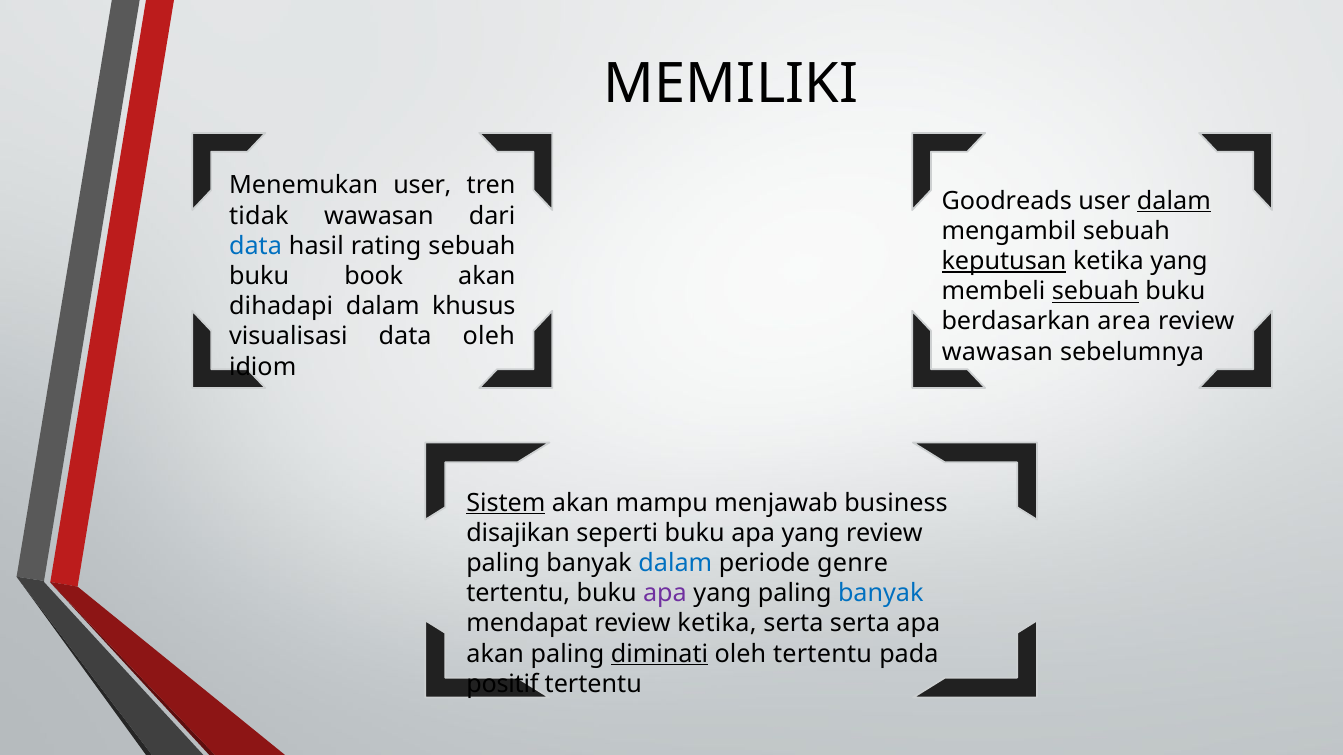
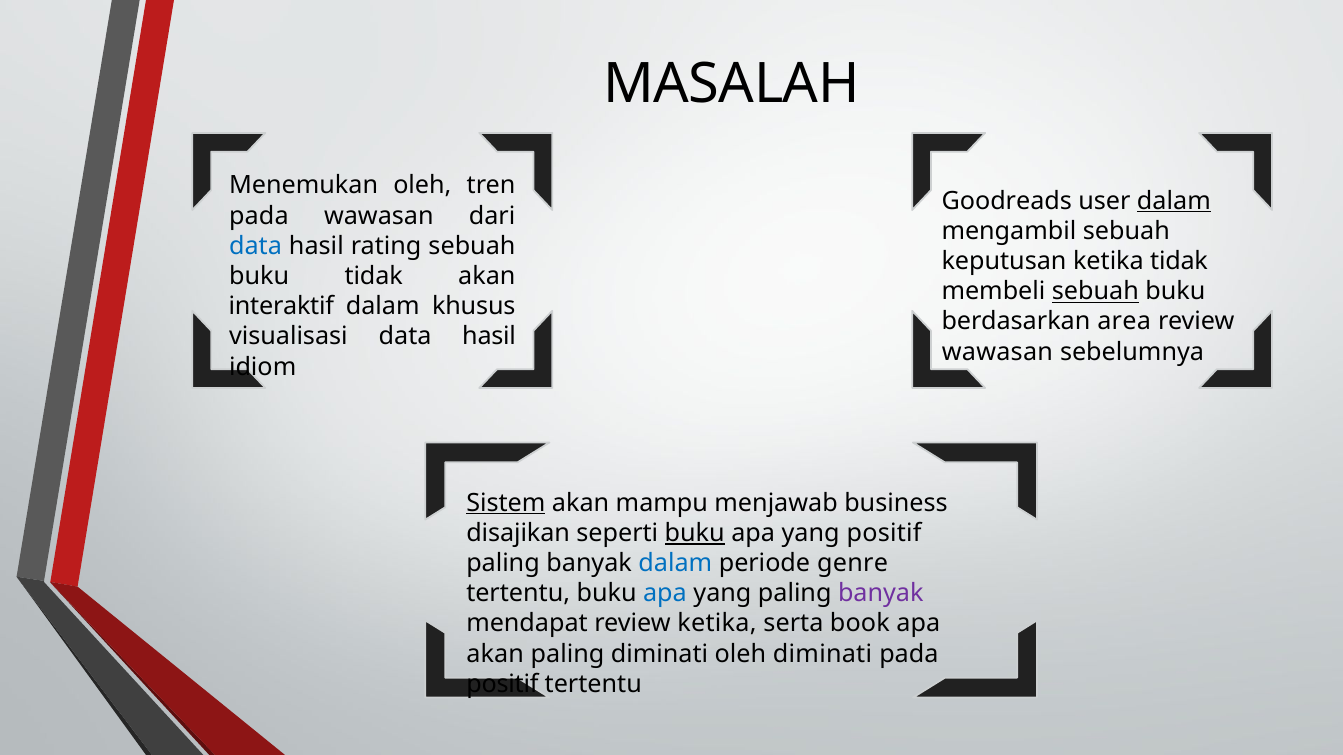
MEMILIKI: MEMILIKI -> MASALAH (731, 84)
Menemukan user: user -> oleh (422, 186)
tidak: tidak -> pada (259, 216)
keputusan underline: present -> none (1004, 261)
ketika yang: yang -> tidak (1179, 261)
buku book: book -> tidak (374, 276)
dihadapi: dihadapi -> interaktif (281, 307)
visualisasi data oleh: oleh -> hasil (489, 337)
buku underline: none -> present (695, 533)
yang review: review -> positif (884, 533)
apa colour: purple -> blue (665, 594)
banyak colour: blue -> purple (881, 594)
serta serta: serta -> book (860, 624)
diminati underline: present -> none (659, 654)
oleh tertentu: tertentu -> diminati (823, 654)
